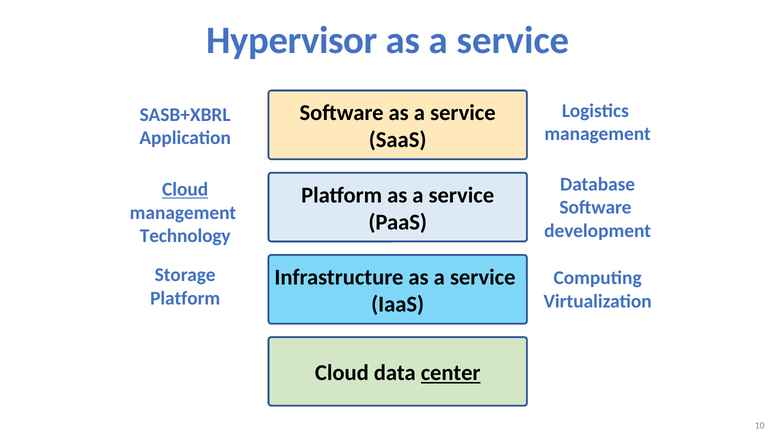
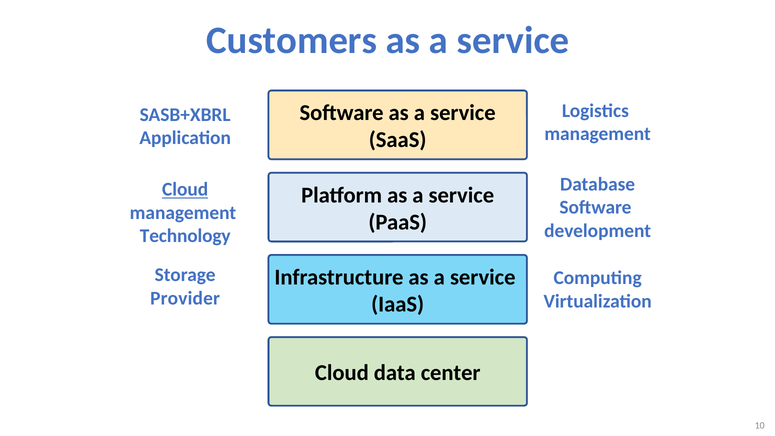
Hypervisor: Hypervisor -> Customers (292, 40)
Platform: Platform -> Provider (185, 298)
center underline: present -> none (451, 373)
